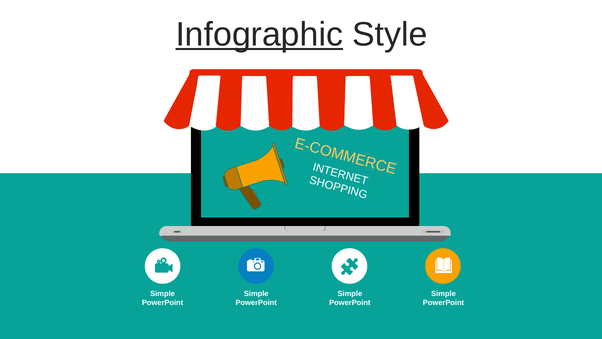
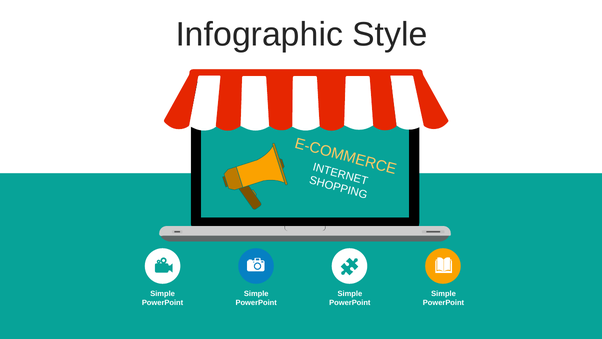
Infographic underline: present -> none (259, 34)
